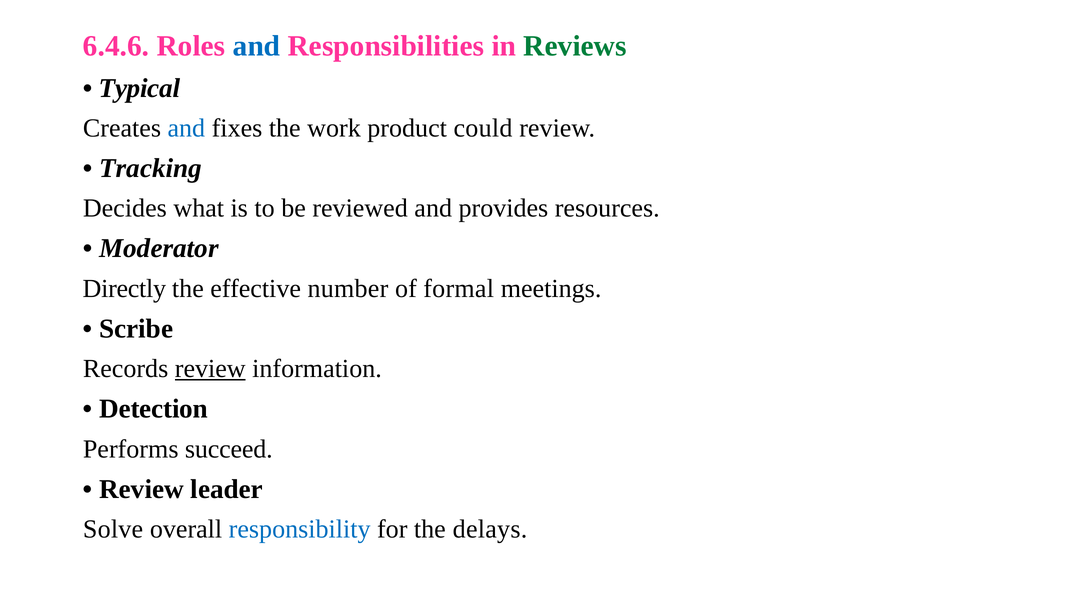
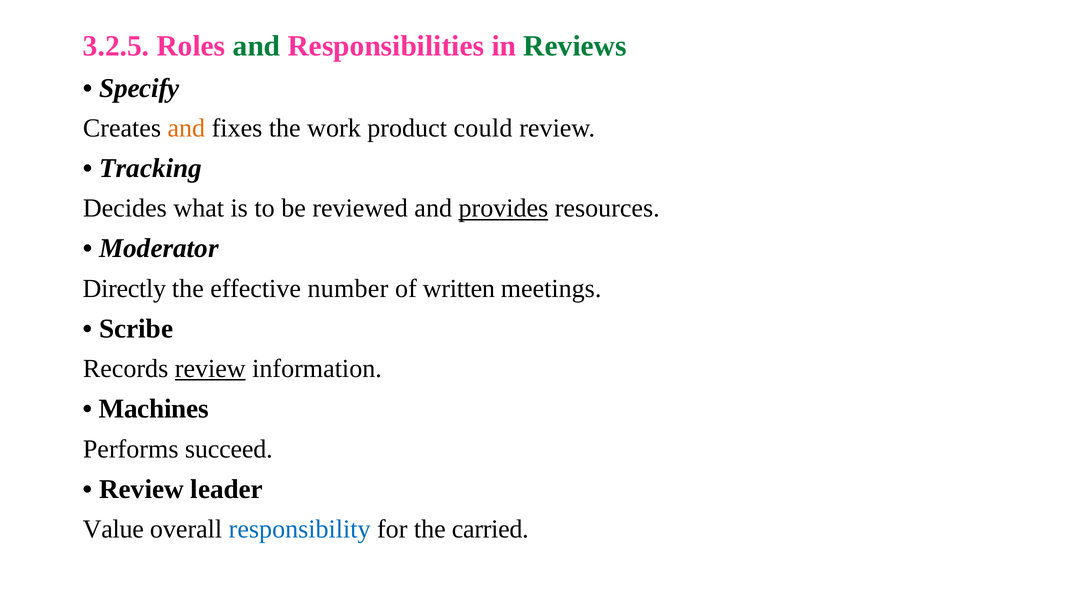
6.4.6: 6.4.6 -> 3.2.5 (116, 46)
and colour: blue -> green (257, 46)
Typical: Typical -> Specify (139, 88)
and colour: blue -> orange (186, 128)
provides underline: none -> present (503, 208)
formal: formal -> written (459, 289)
Detection: Detection -> Machines (154, 409)
Solve: Solve -> Value (113, 529)
delays: delays -> carried (490, 529)
